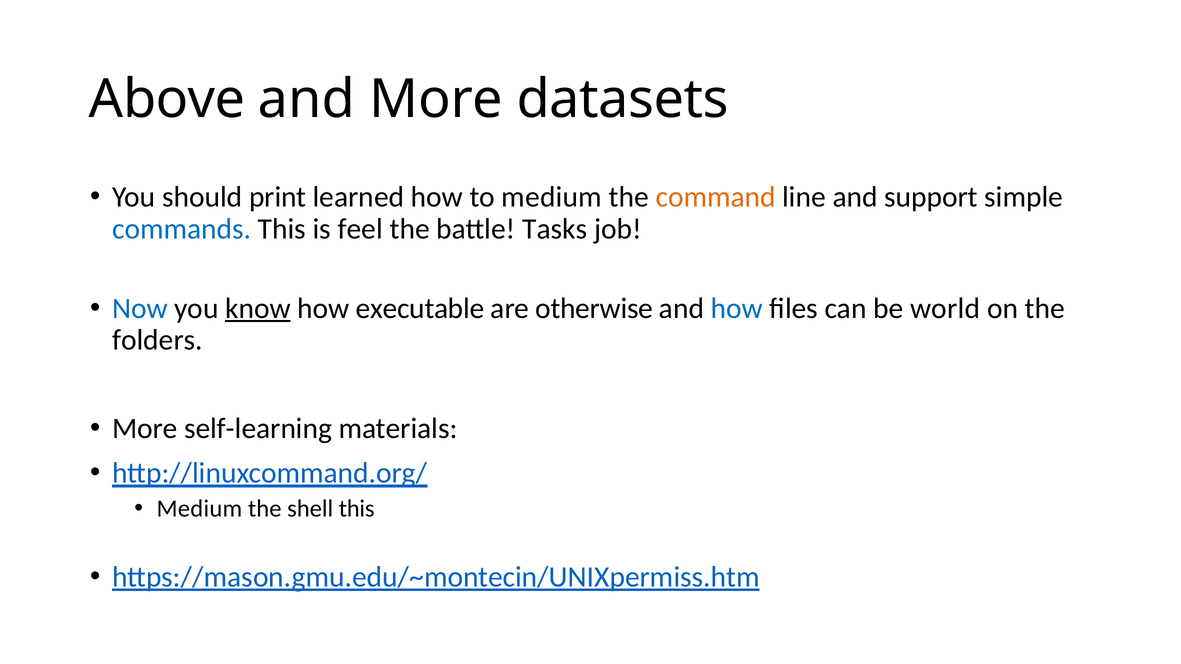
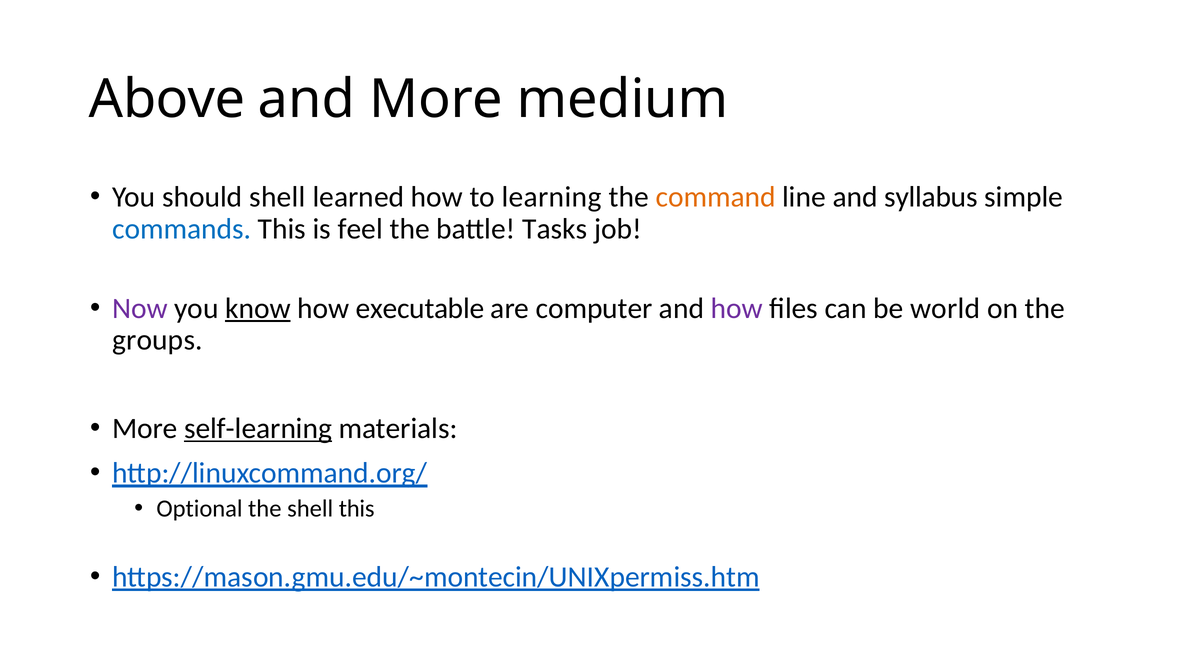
datasets: datasets -> medium (622, 99)
should print: print -> shell (277, 197)
to medium: medium -> learning (552, 197)
support: support -> syllabus (931, 197)
Now colour: blue -> purple (140, 309)
otherwise: otherwise -> computer (594, 309)
how colour: blue -> purple (737, 309)
folders: folders -> groups (157, 340)
self-learning underline: none -> present (258, 429)
Medium: Medium -> Optional (200, 509)
